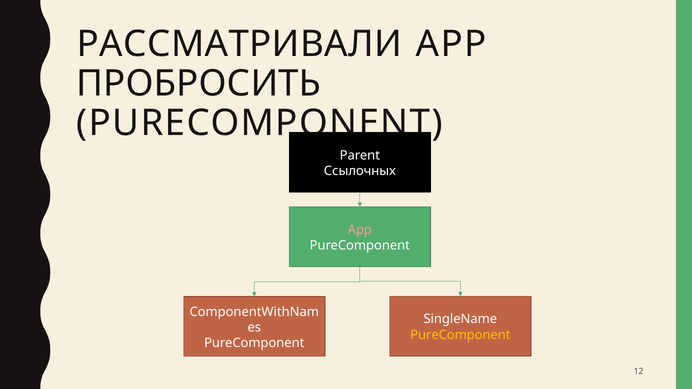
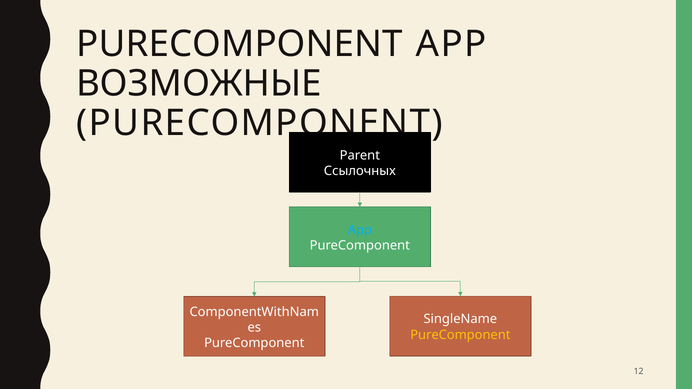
РАССМАТРИВАЛИ: РАССМАТРИВАЛИ -> PURECOMPONENT (240, 44)
ПРОБРОСИТЬ: ПРОБРОСИТЬ -> ВОЗМОЖНЫЕ (199, 84)
App colour: pink -> light blue (360, 230)
